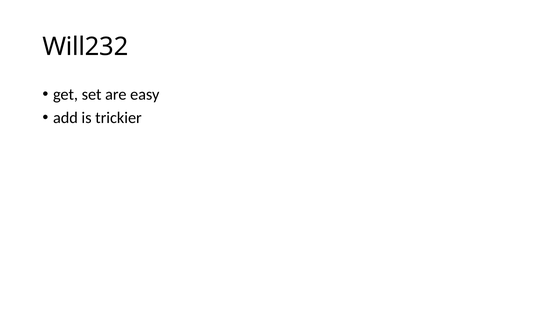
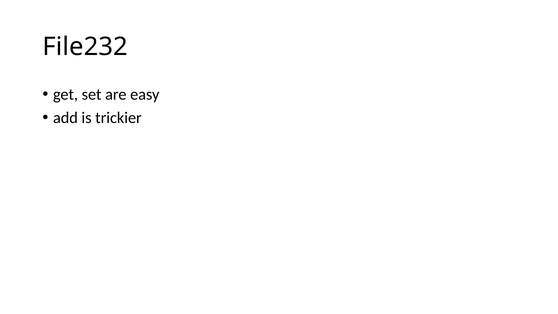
Will232: Will232 -> File232 (85, 47)
